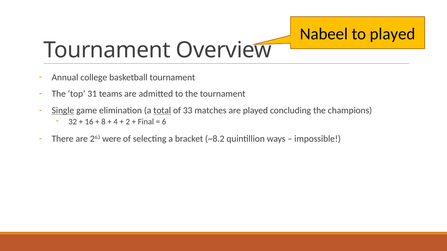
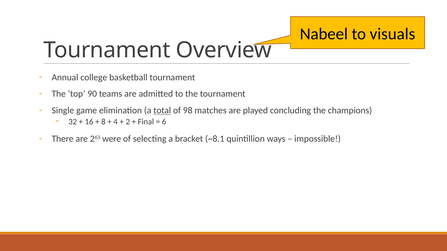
to played: played -> visuals (392, 34)
31: 31 -> 90 (92, 94)
Single underline: present -> none (63, 111)
33: 33 -> 98 (188, 111)
~8.2: ~8.2 -> ~8.1 (215, 139)
